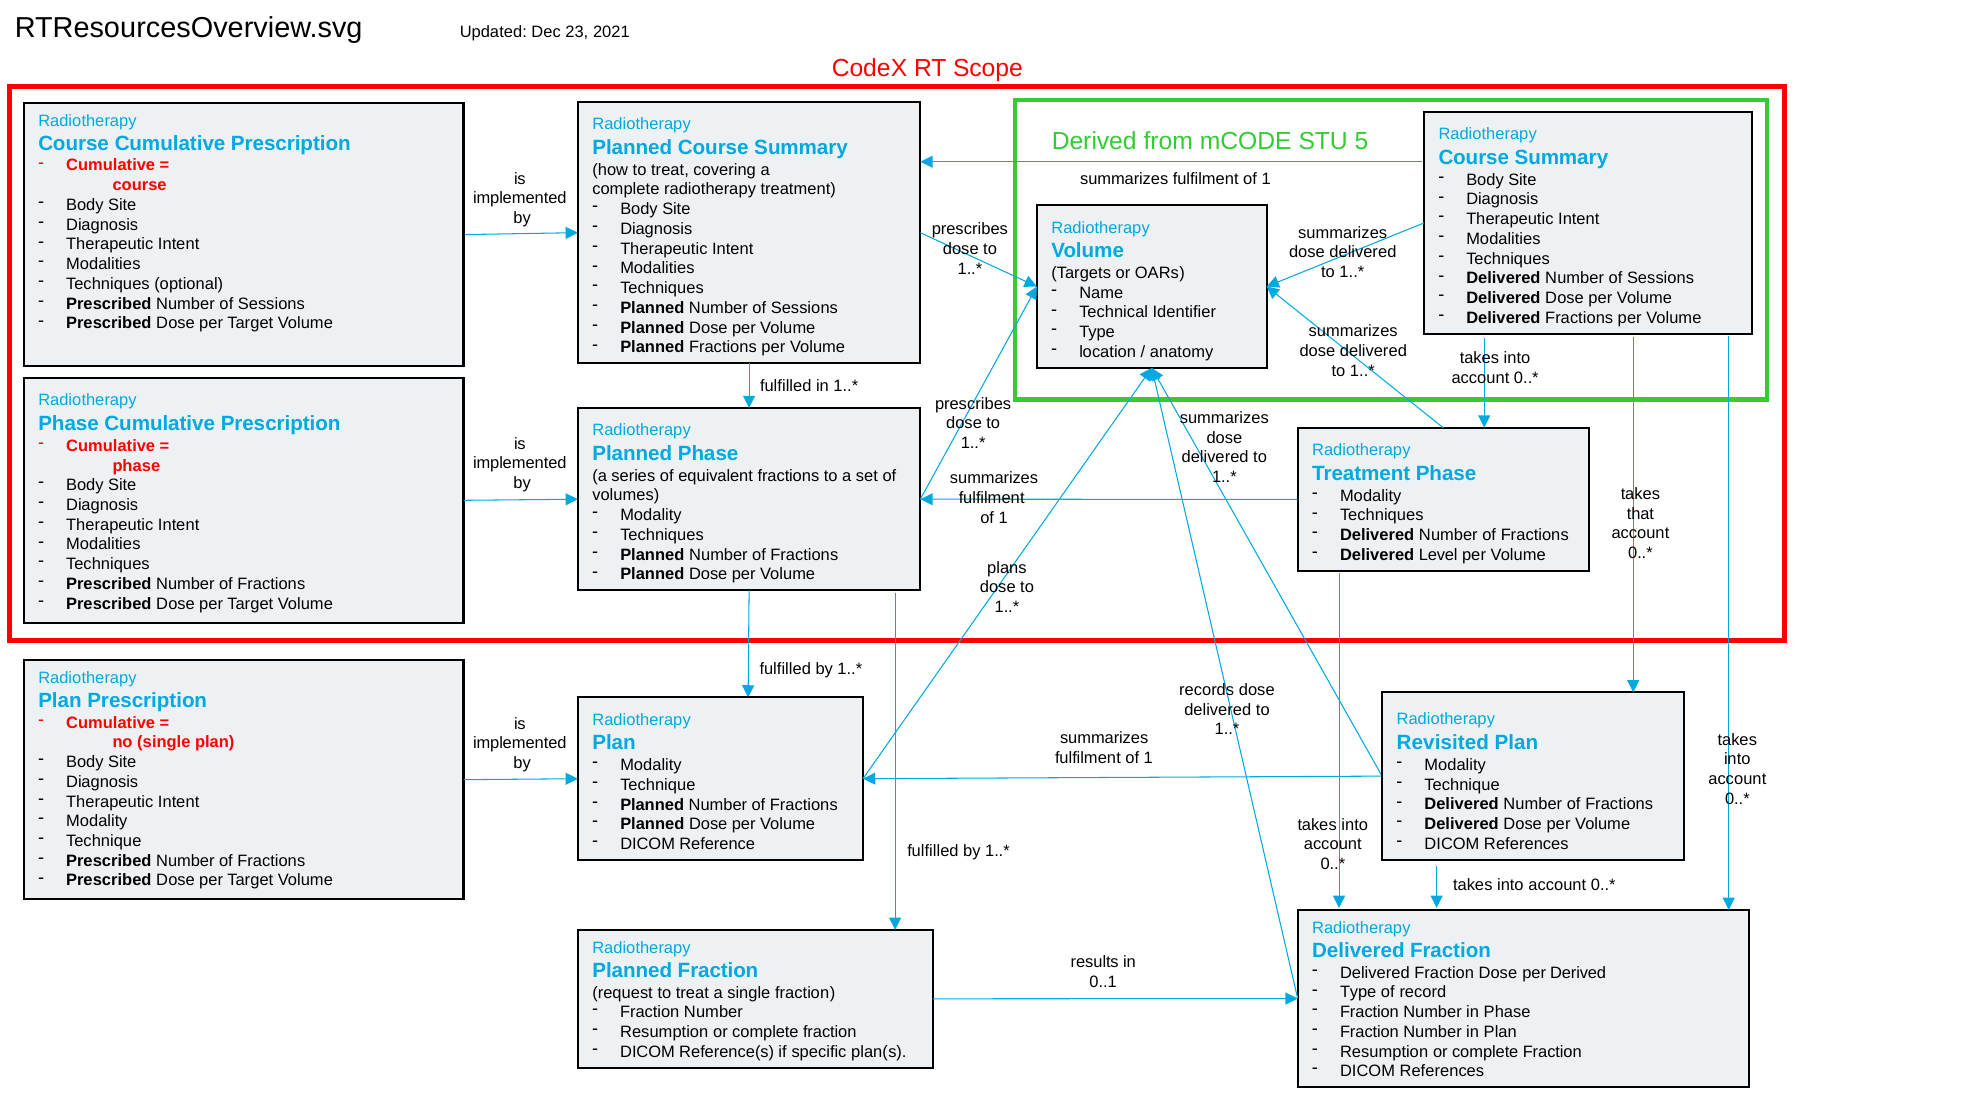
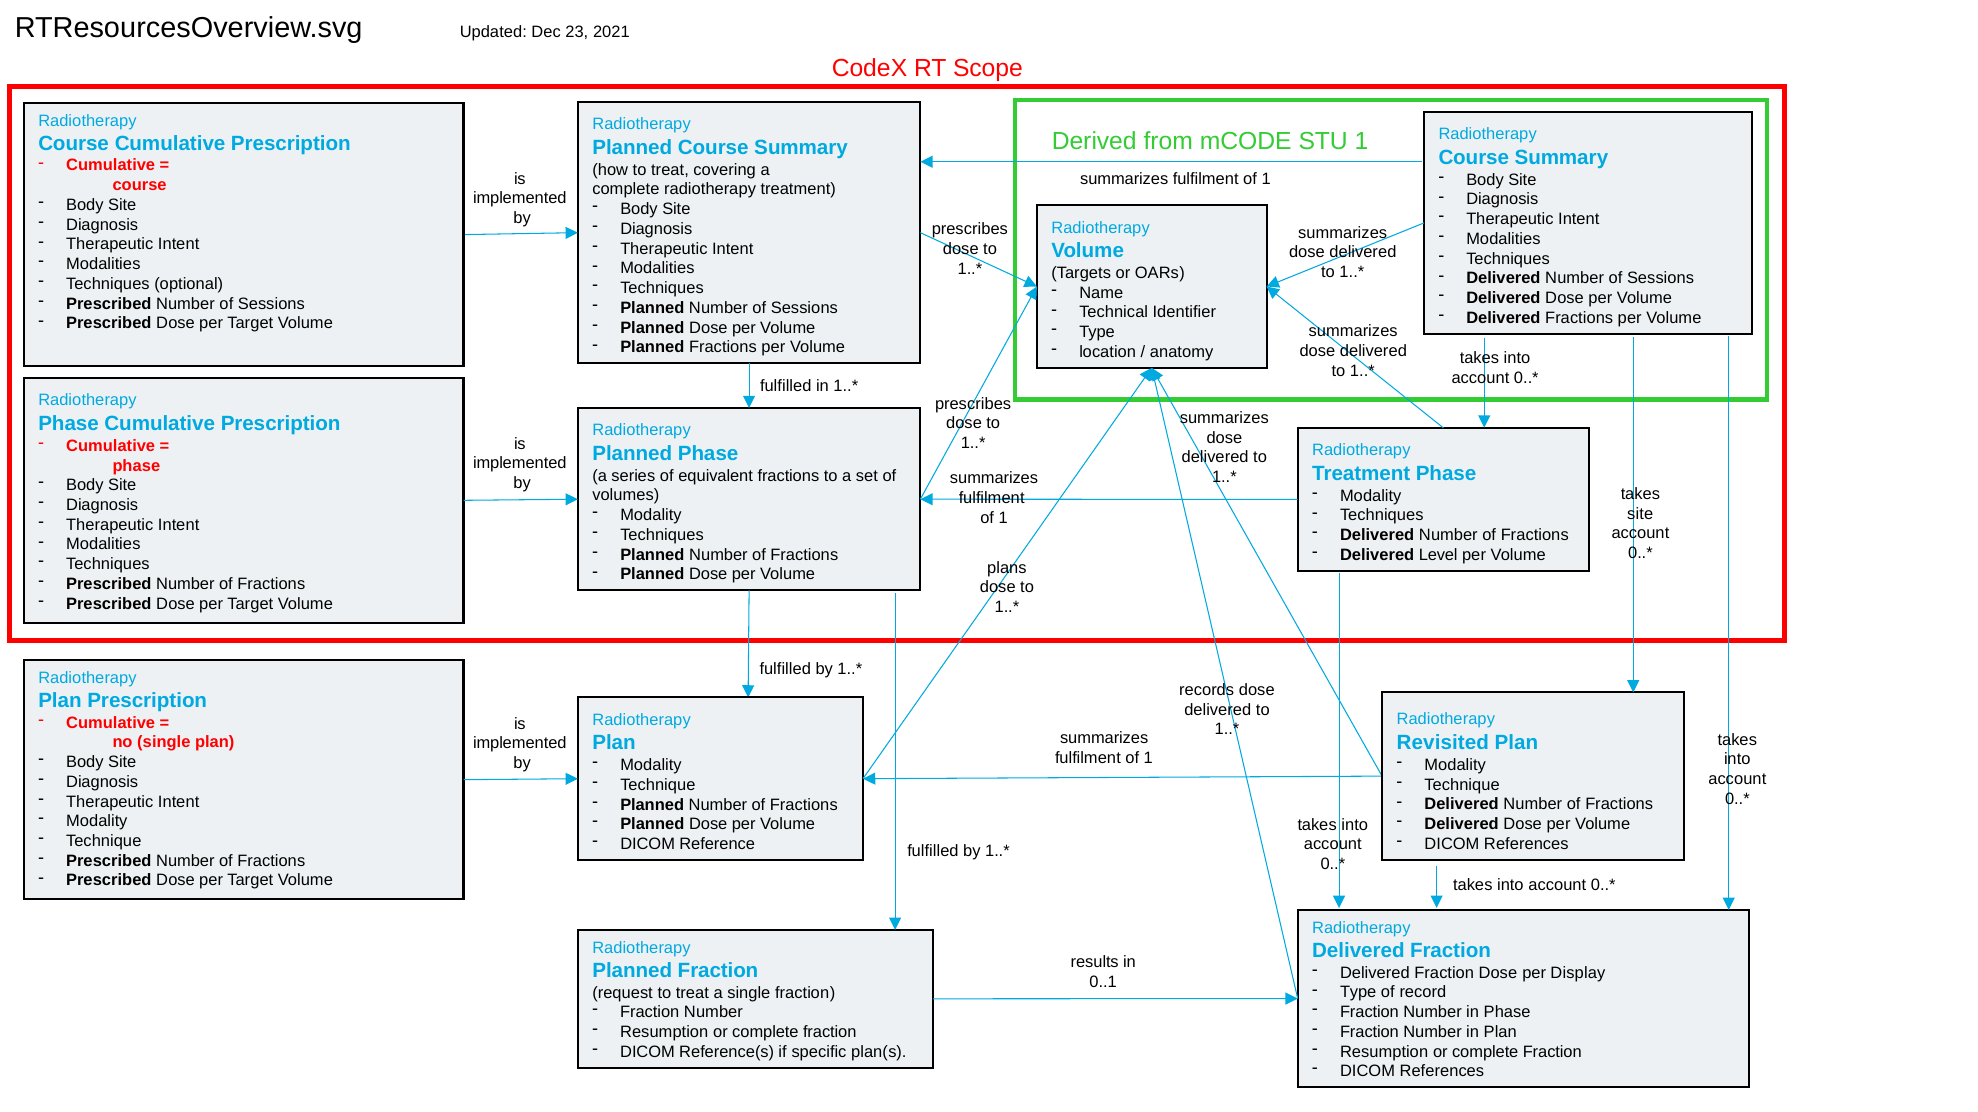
STU 5: 5 -> 1 (1361, 142)
that: that -> site (1640, 514)
per Derived: Derived -> Display (1578, 973)
